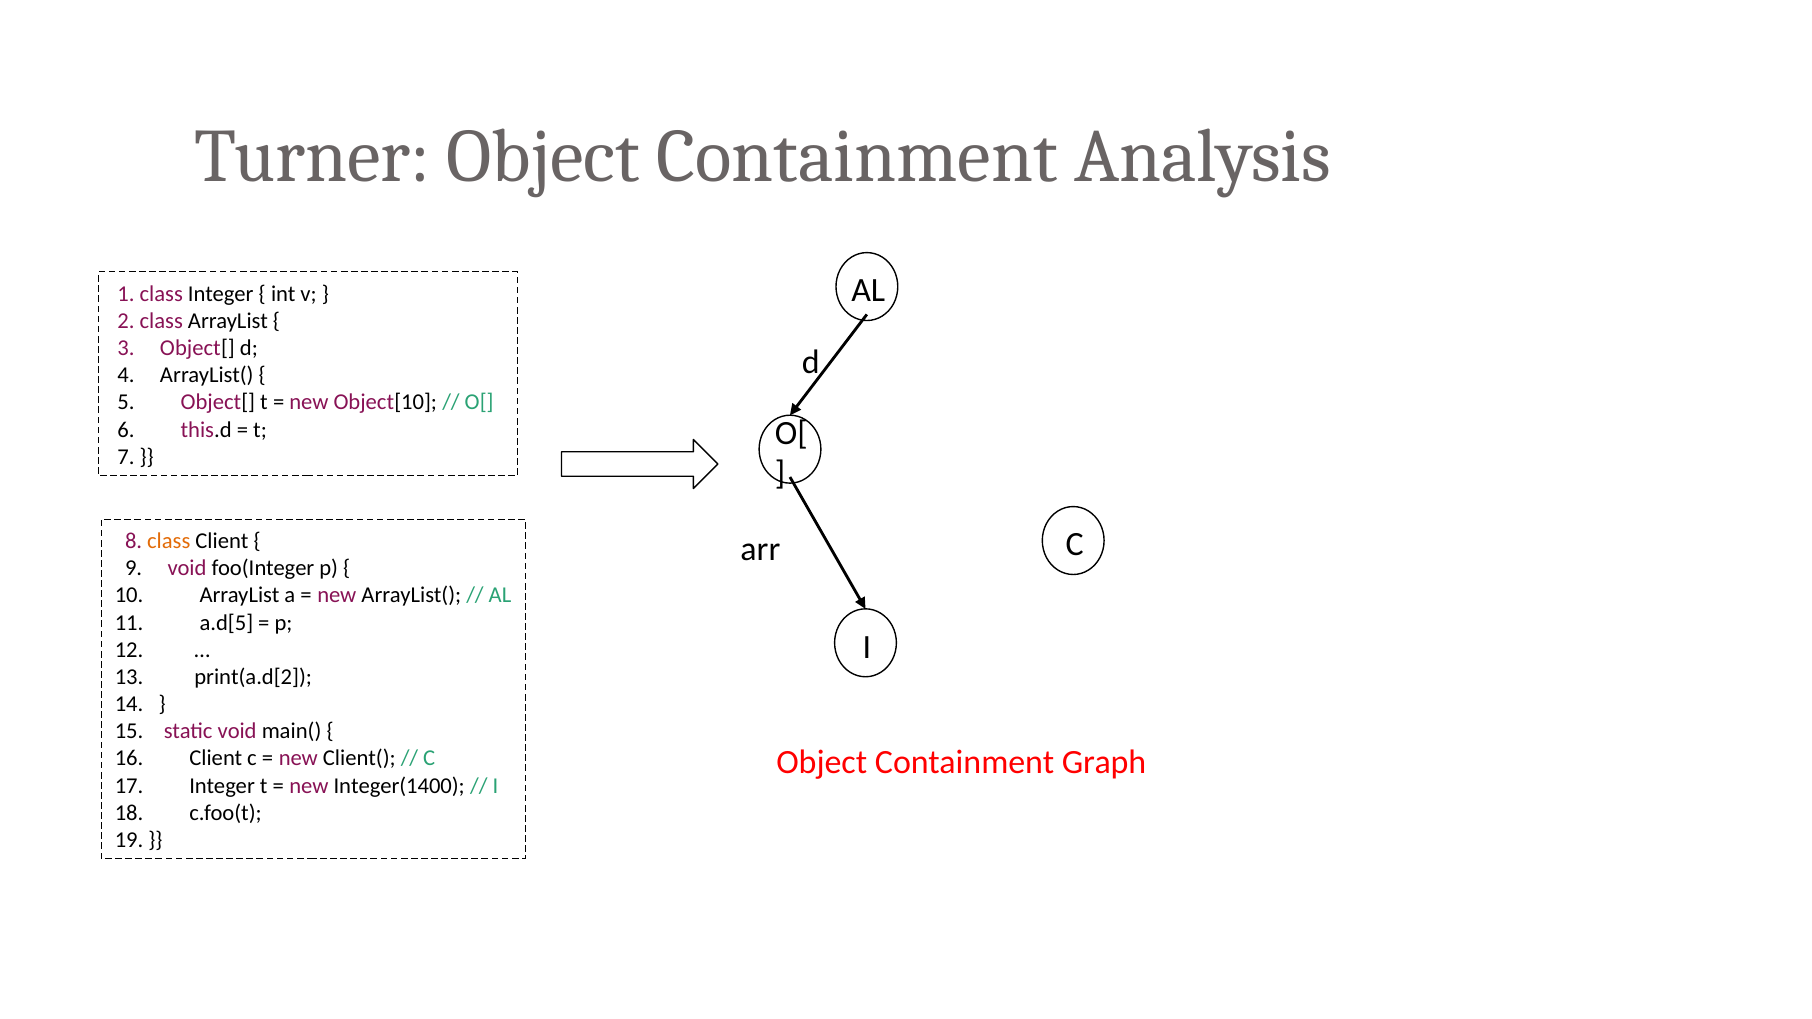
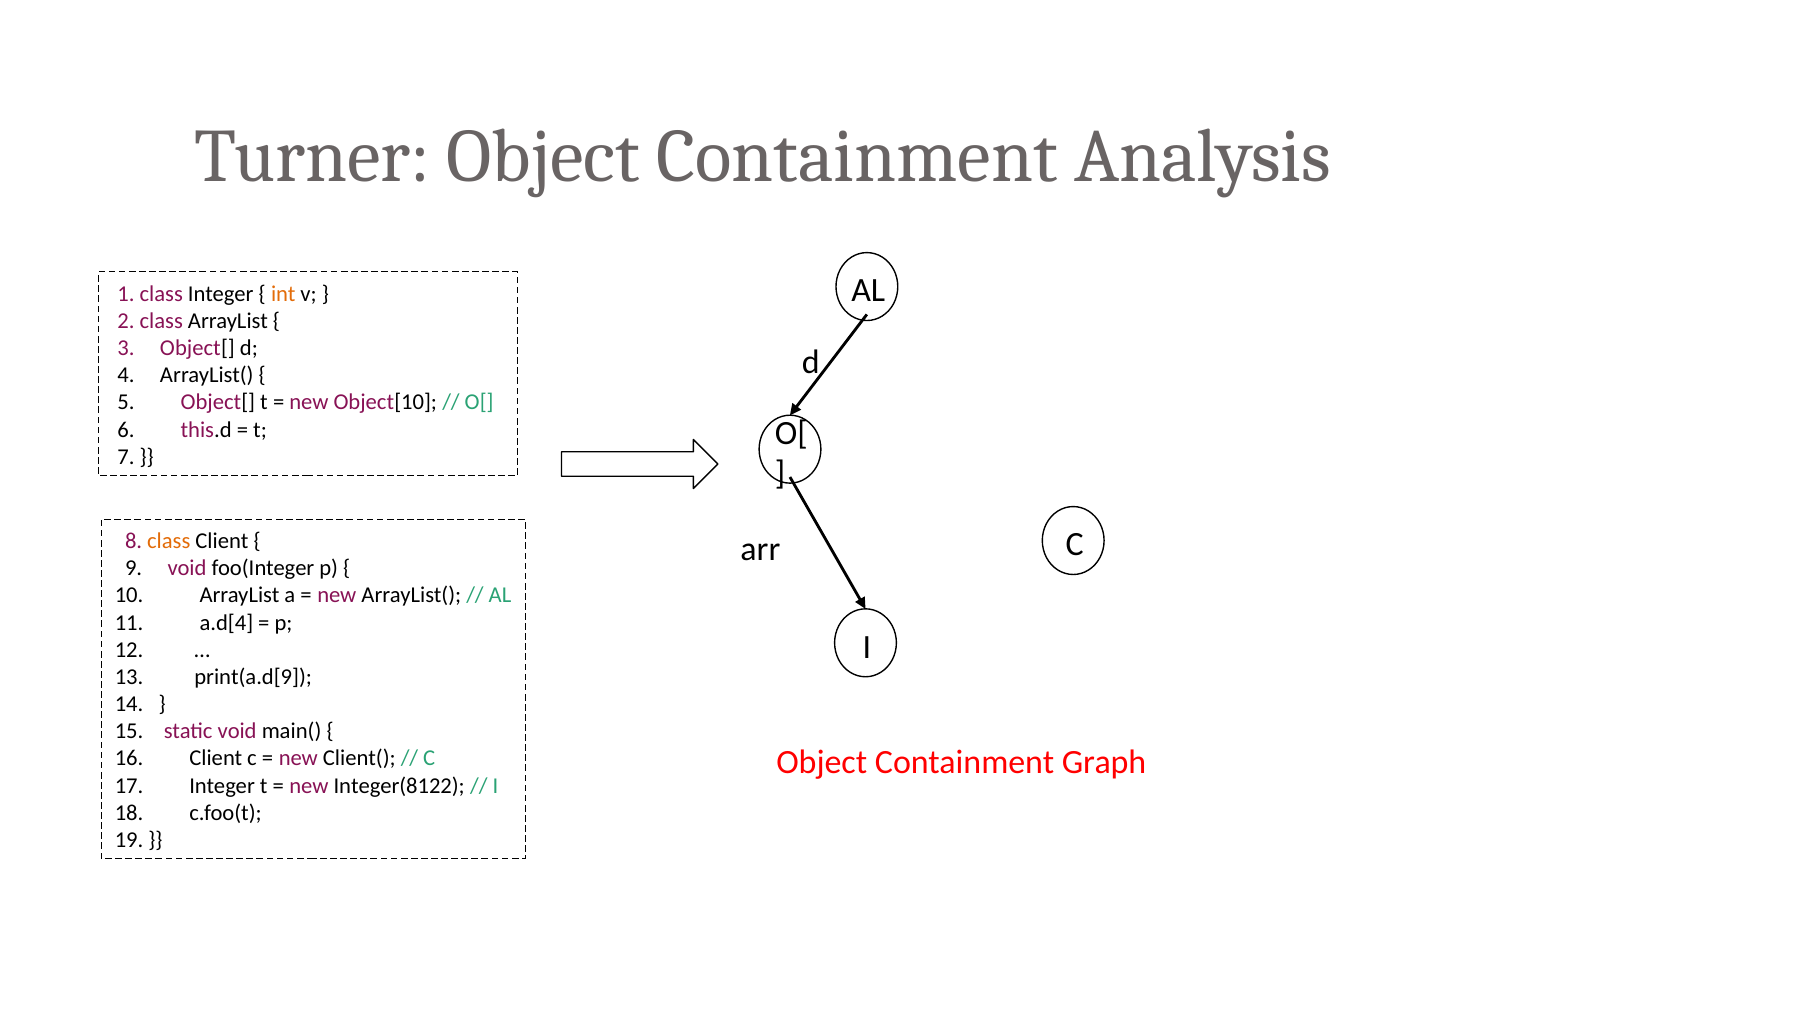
int colour: black -> orange (283, 294)
a.d[5: a.d[5 -> a.d[4 (226, 623)
print(a.d[2: print(a.d[2 -> print(a.d[9 (253, 677)
Integer(1400: Integer(1400 -> Integer(8122 (399, 786)
